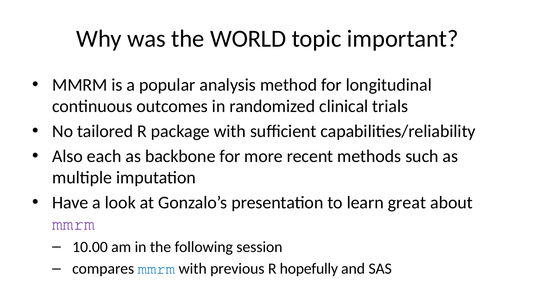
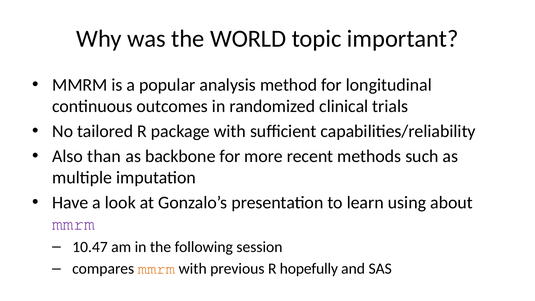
each: each -> than (104, 156)
great: great -> using (407, 203)
10.00: 10.00 -> 10.47 (90, 247)
mmrm colour: blue -> orange (156, 269)
